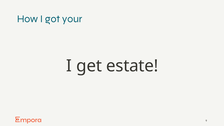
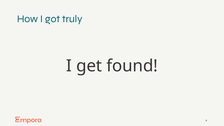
your: your -> truly (72, 19)
estate: estate -> found (132, 66)
